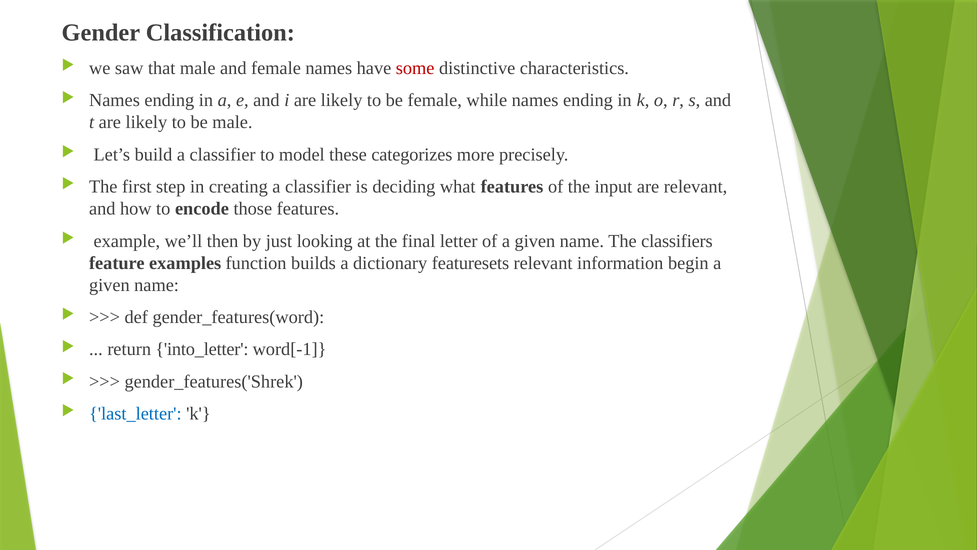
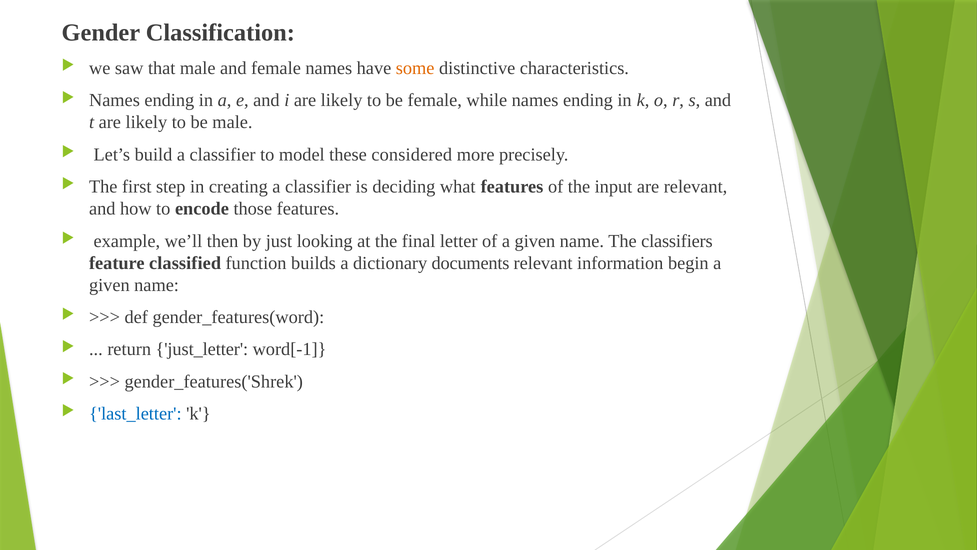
some colour: red -> orange (415, 68)
categorizes: categorizes -> considered (412, 154)
examples: examples -> classified (185, 263)
featuresets: featuresets -> documents (471, 263)
into_letter: into_letter -> just_letter (202, 349)
